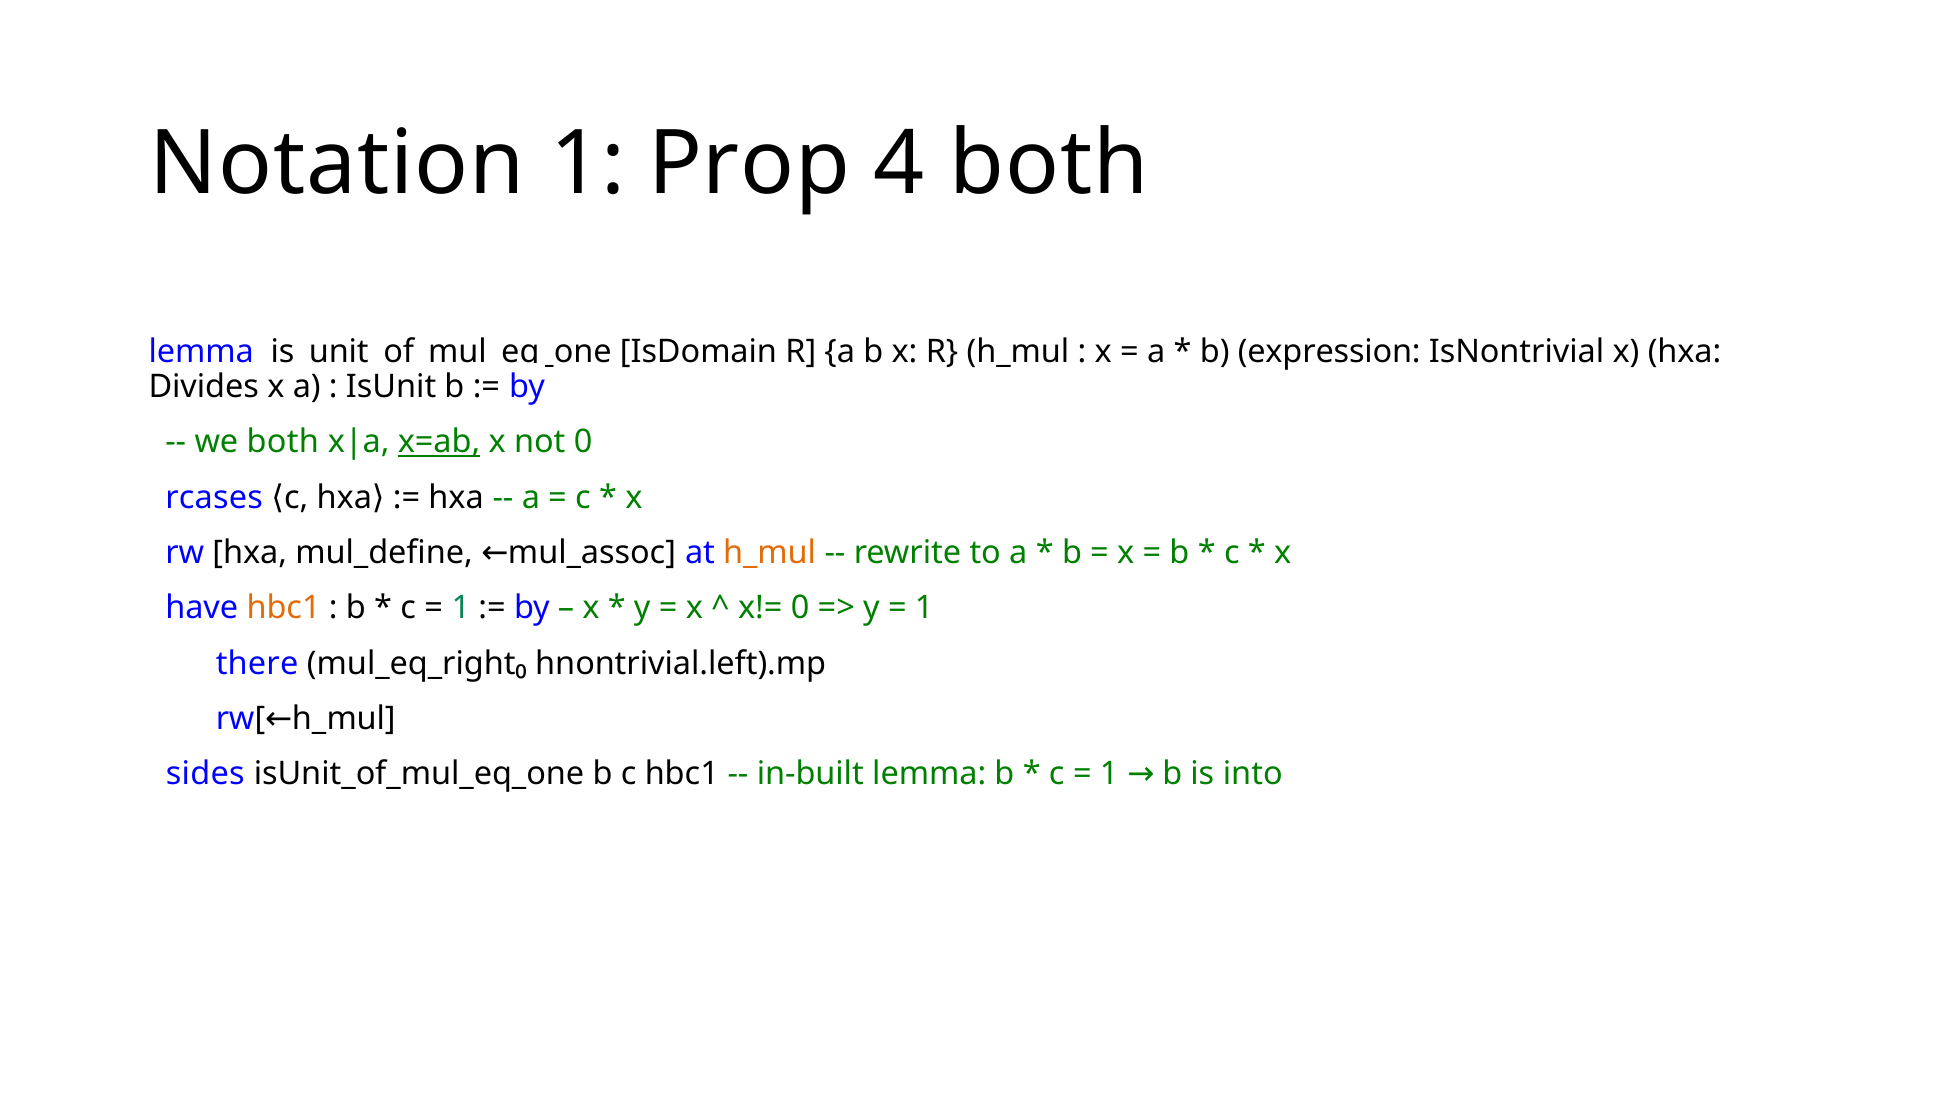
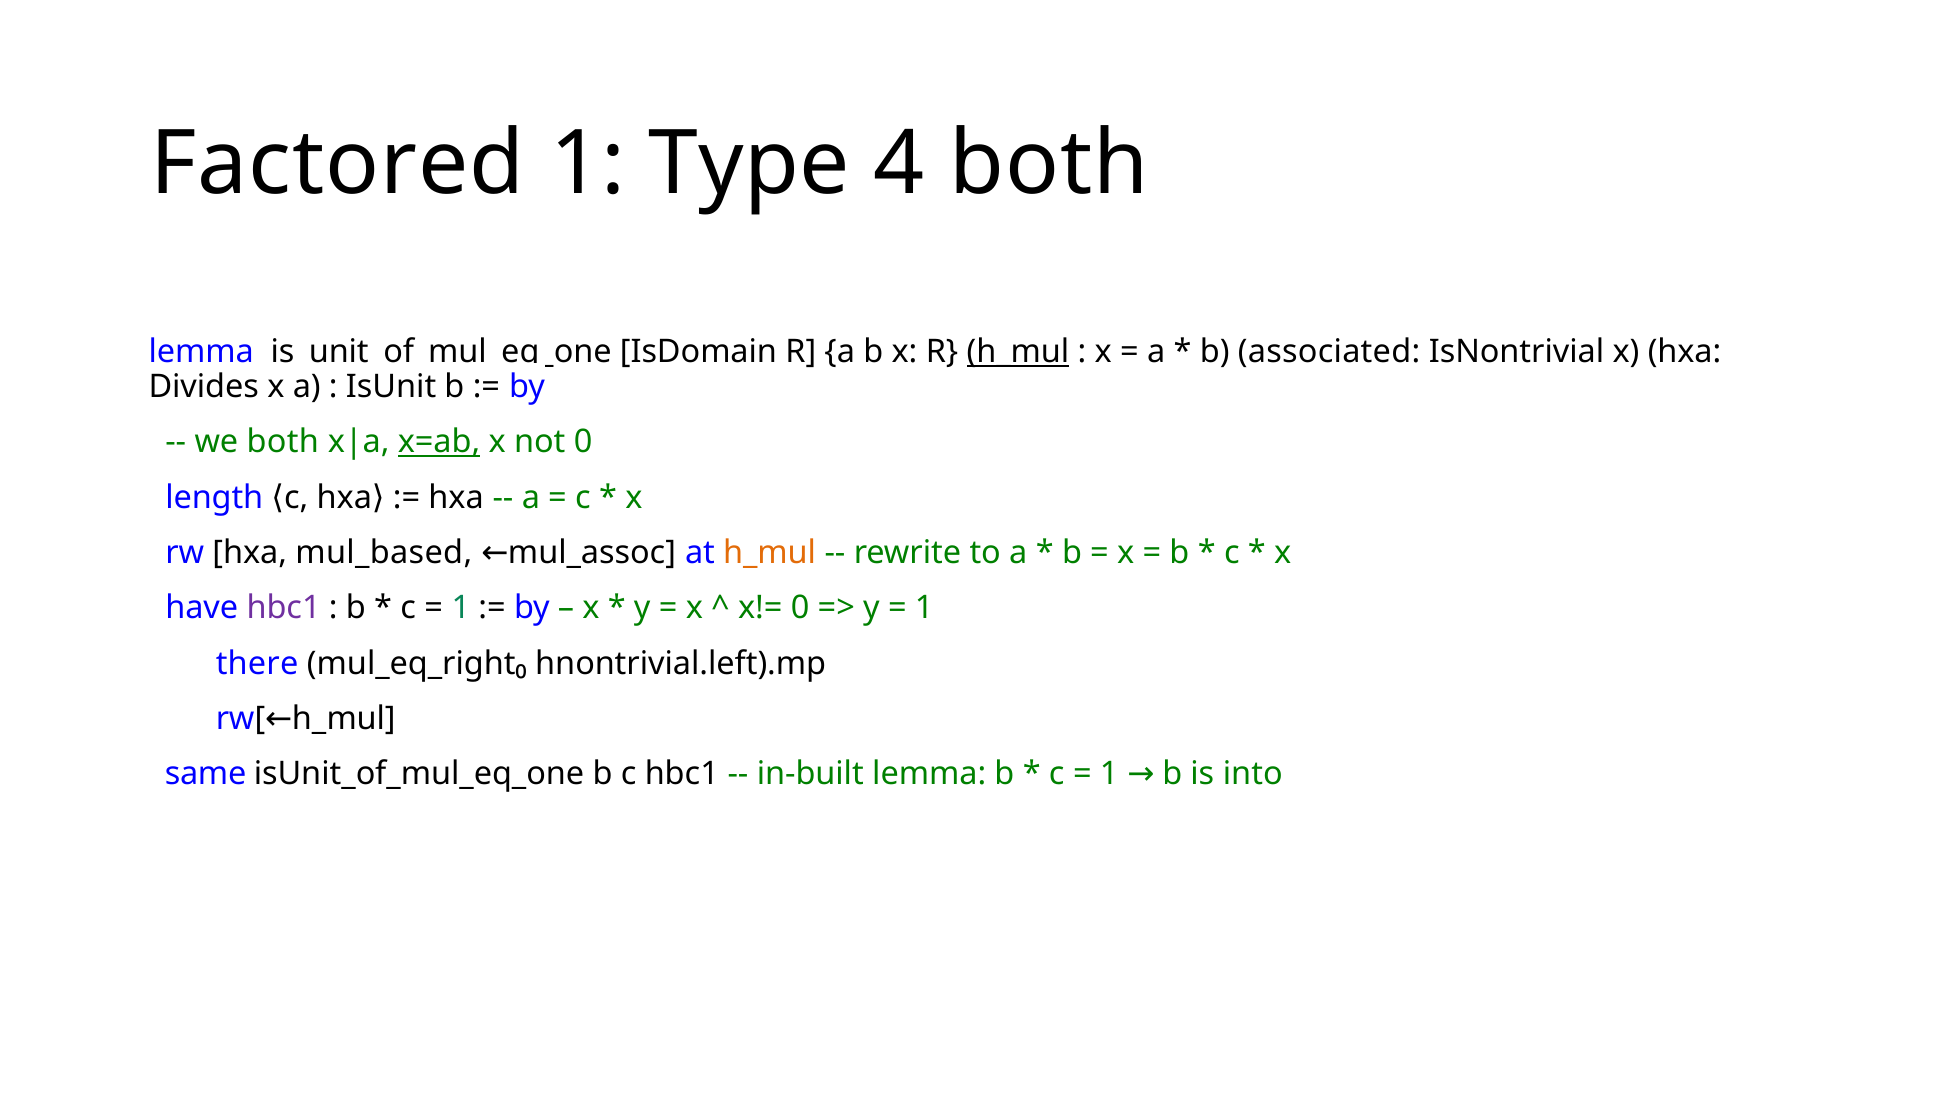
Notation: Notation -> Factored (337, 164)
Prop: Prop -> Type (749, 164)
h_mul underline: none -> present (1018, 351)
expression: expression -> associated (1329, 351)
rcases: rcases -> length (214, 497)
mul_define: mul_define -> mul_based (384, 552)
hbc1 colour: orange -> purple (284, 608)
sides: sides -> same (206, 774)
